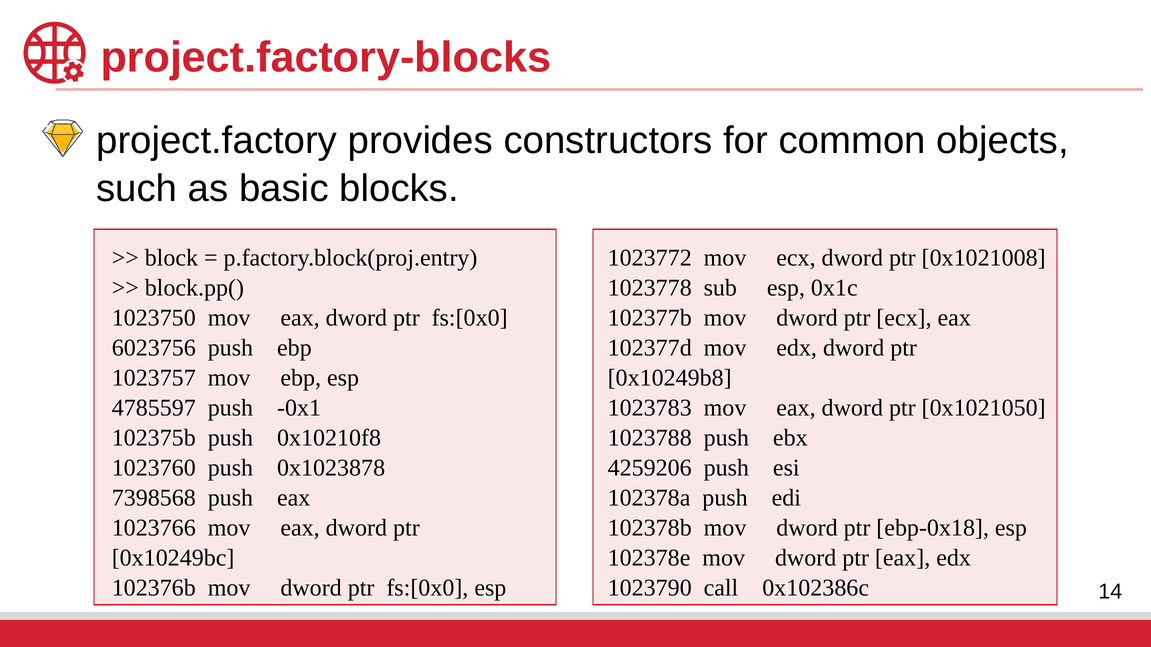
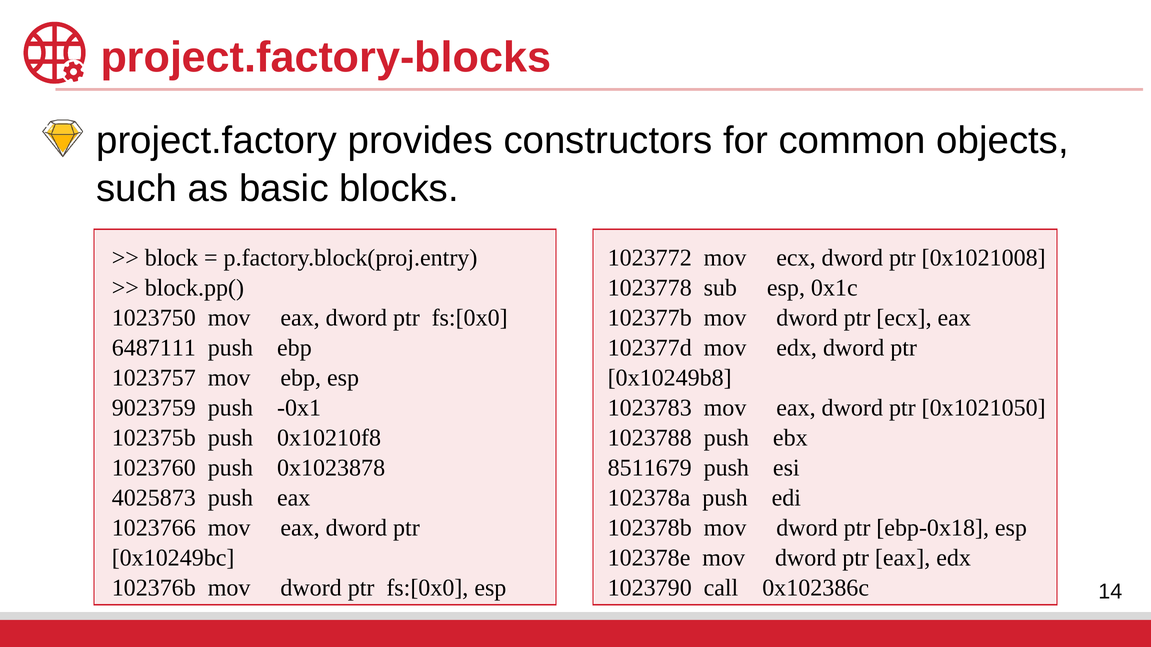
6023756: 6023756 -> 6487111 (154, 348)
4785597: 4785597 -> 9023759 (154, 408)
4259206: 4259206 -> 8511679 (650, 468)
7398568: 7398568 -> 4025873 (154, 498)
